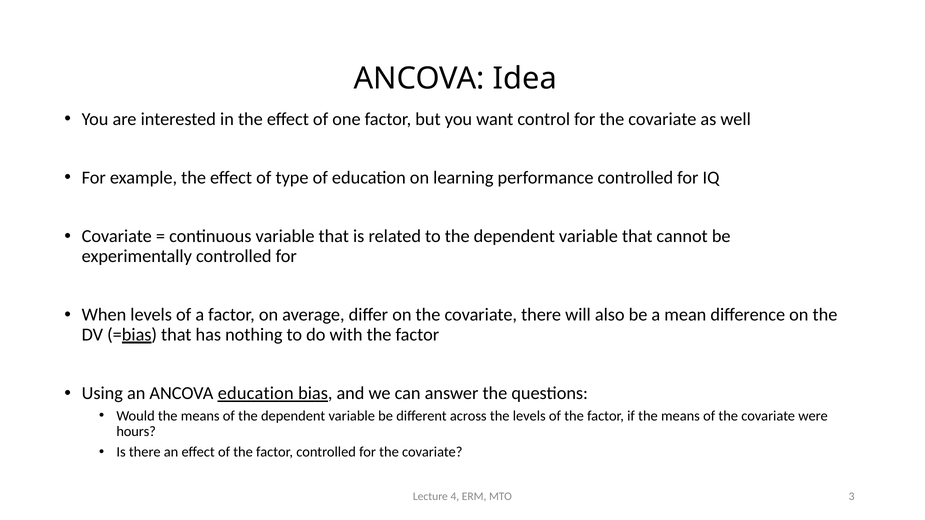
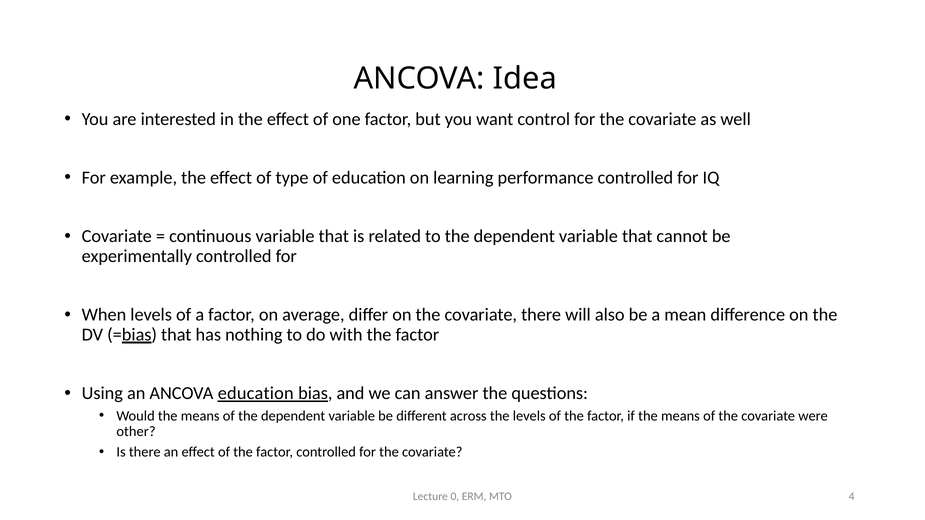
hours: hours -> other (136, 432)
4: 4 -> 0 (455, 497)
3: 3 -> 4 (852, 497)
